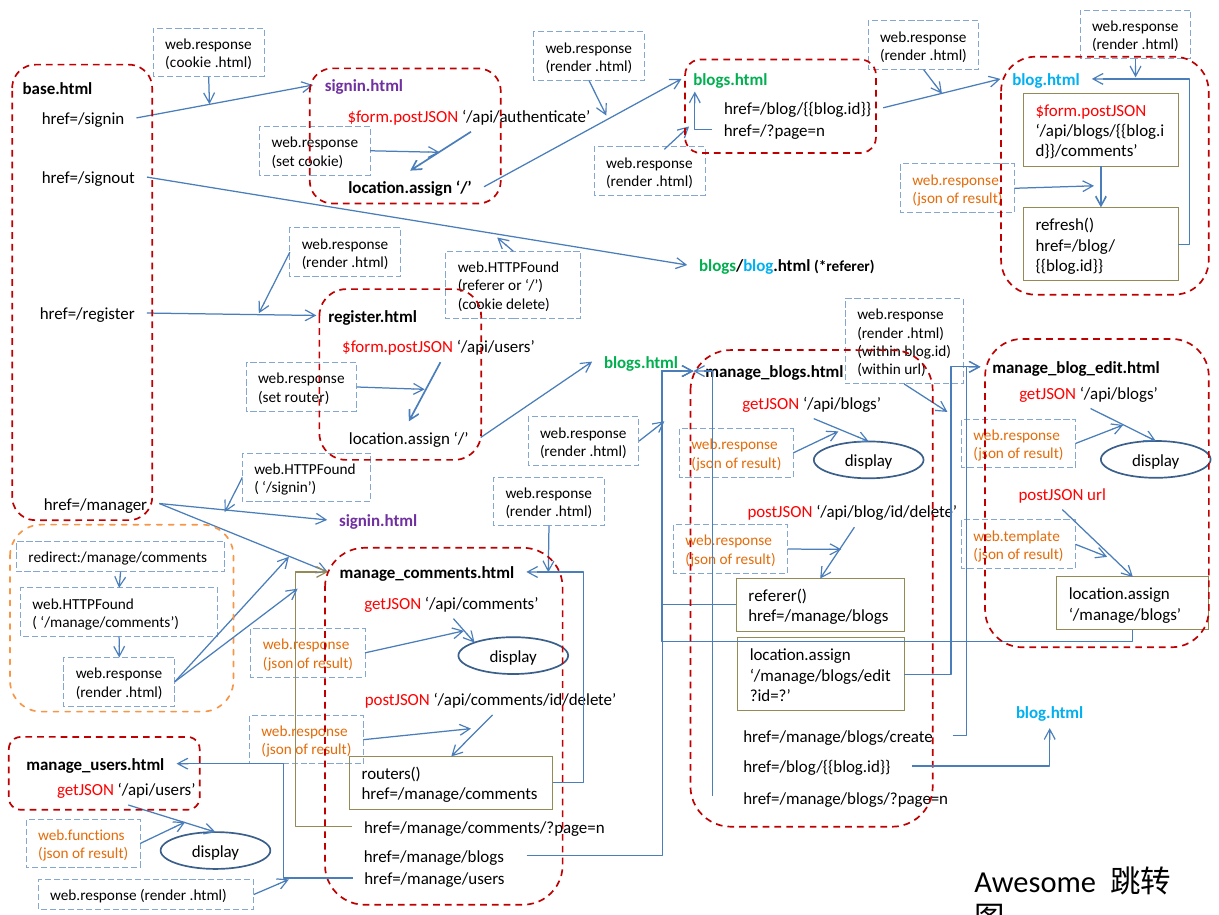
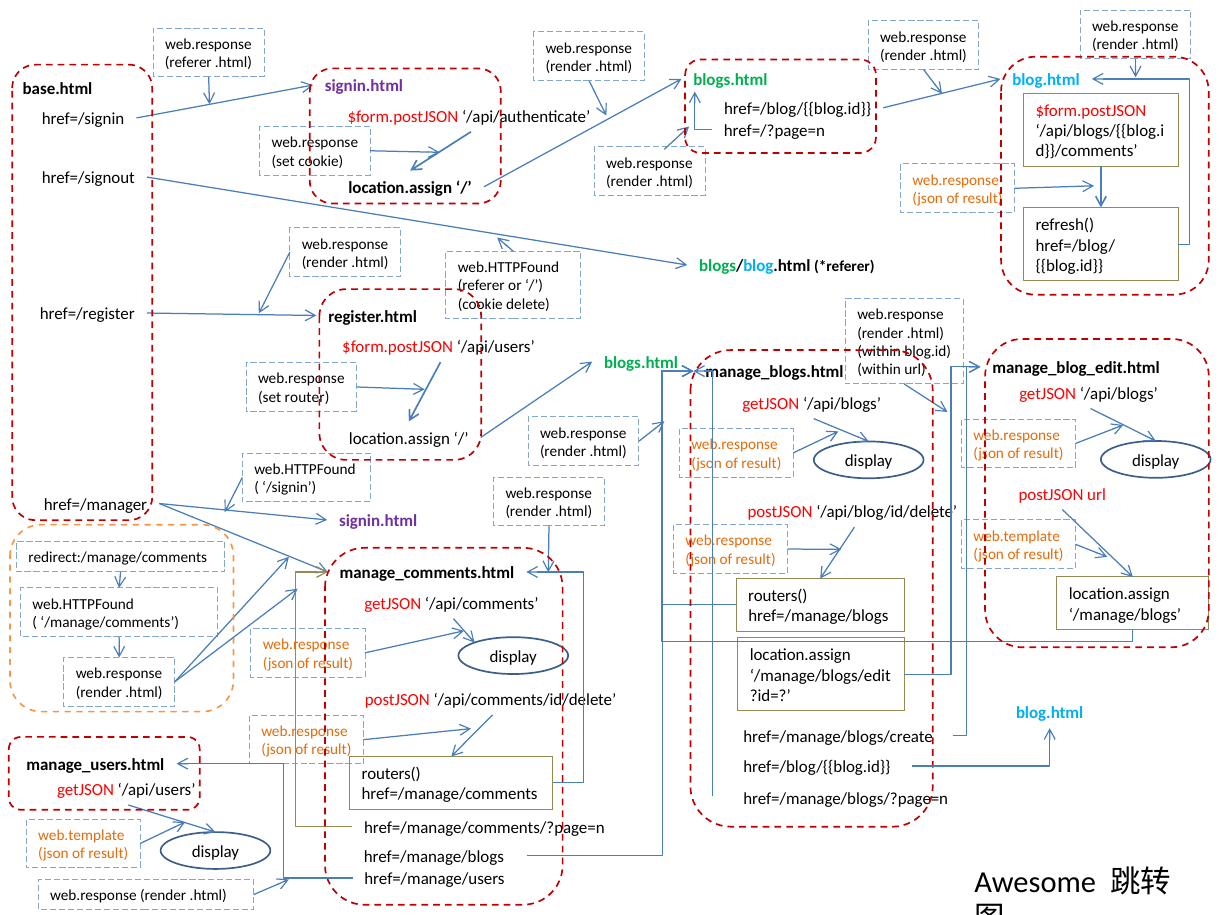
cookie: cookie -> referer (188, 63)
referer(: referer( -> routers( (778, 595)
web.functions: web.functions -> web.template (81, 835)
